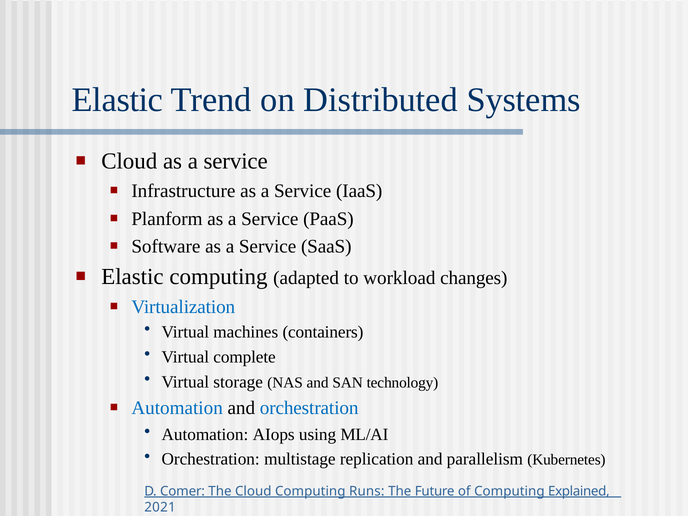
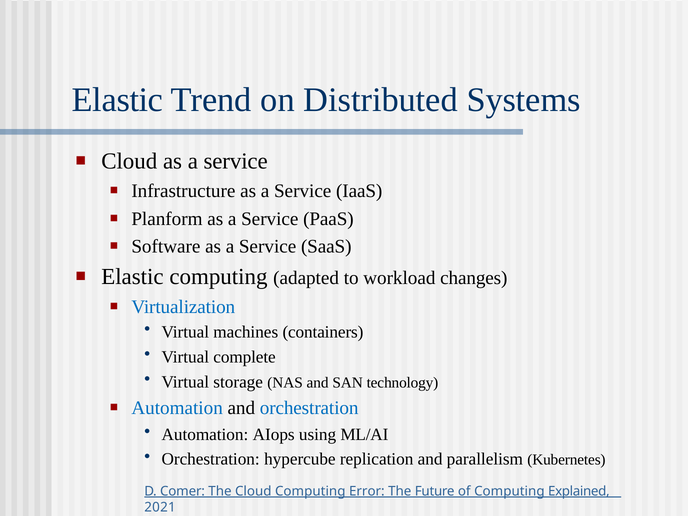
multistage: multistage -> hypercube (300, 459)
Runs: Runs -> Error (367, 491)
